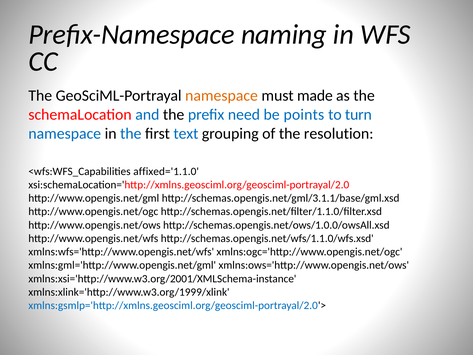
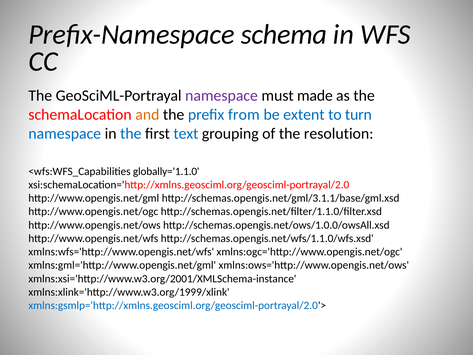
naming: naming -> schema (284, 34)
namespace colour: orange -> purple (222, 96)
and colour: blue -> orange (147, 115)
need: need -> from (244, 115)
points: points -> extent (304, 115)
affixed='1.1.0: affixed='1.1.0 -> globally='1.1.0 (166, 171)
